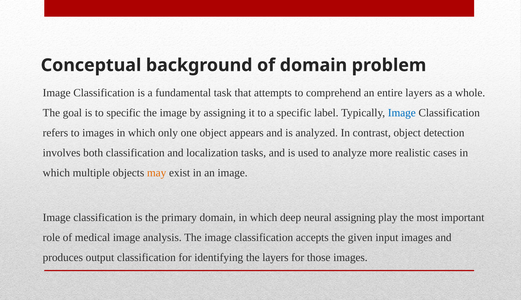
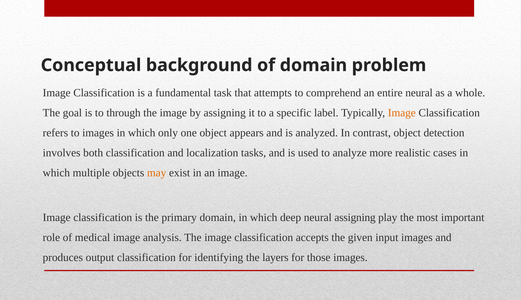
entire layers: layers -> neural (419, 93)
to specific: specific -> through (124, 113)
Image colour: blue -> orange (402, 113)
